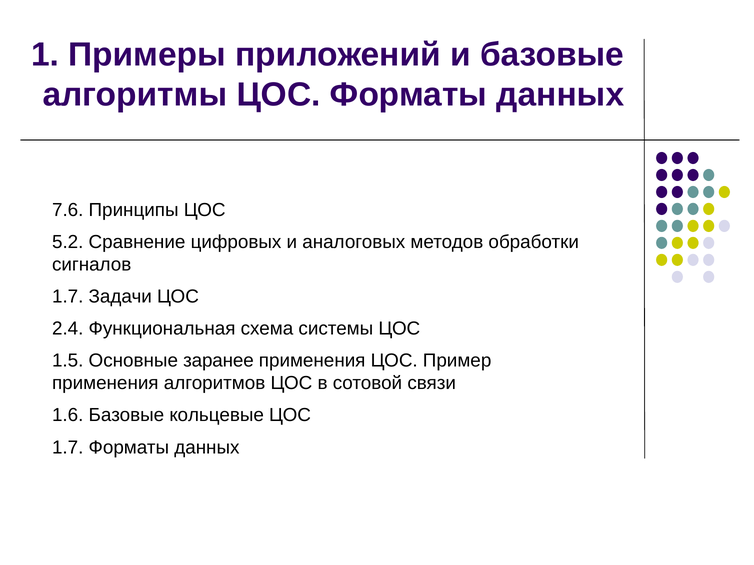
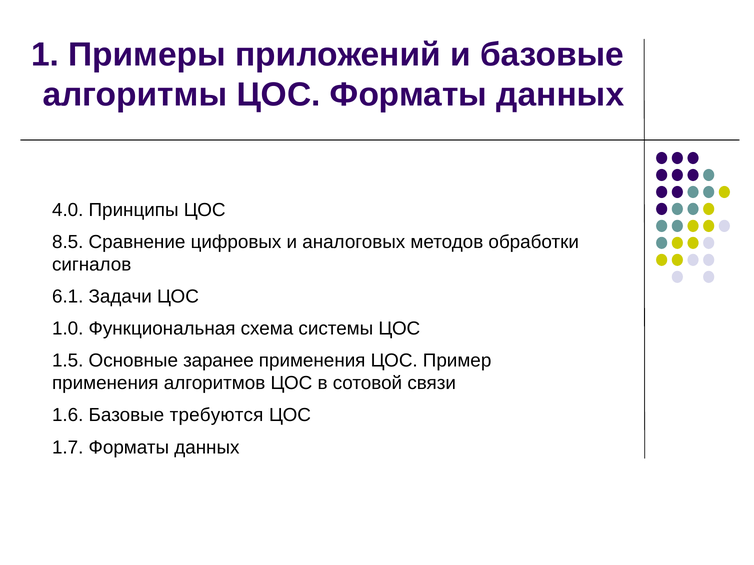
7.6: 7.6 -> 4.0 (68, 210)
5.2: 5.2 -> 8.5 (68, 242)
1.7: 1.7 -> 6.1 (68, 297)
2.4: 2.4 -> 1.0 (68, 329)
кольцевые: кольцевые -> требуются (217, 416)
